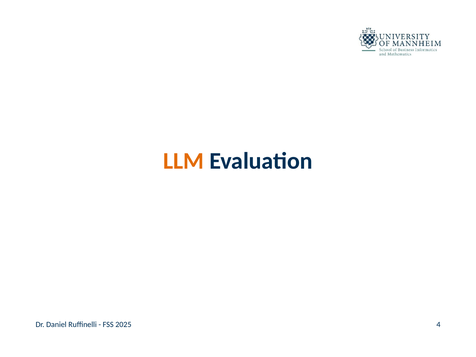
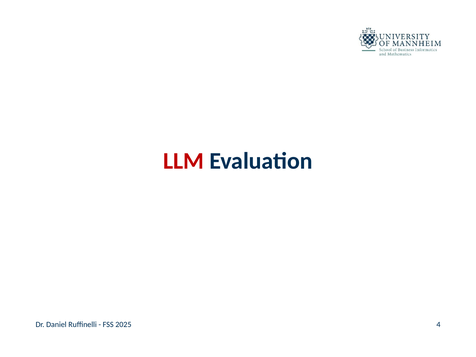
LLM colour: orange -> red (184, 161)
